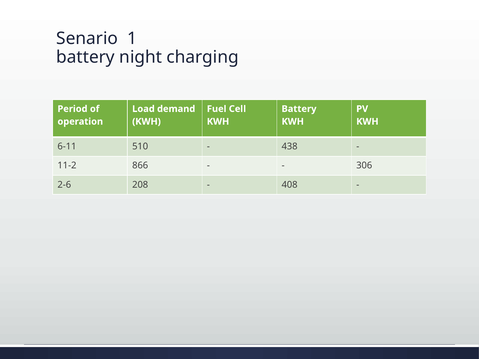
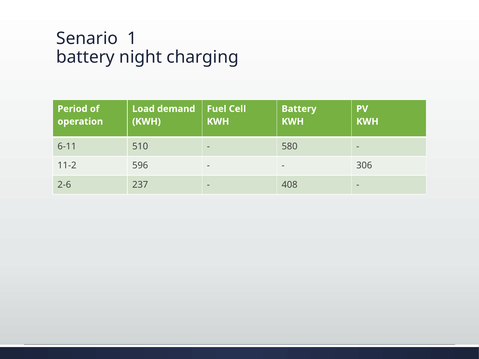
438: 438 -> 580 (290, 147)
866: 866 -> 596 (140, 166)
208: 208 -> 237 (140, 185)
